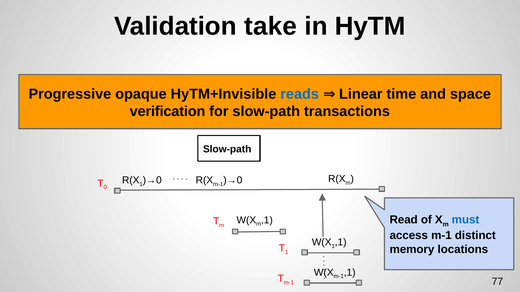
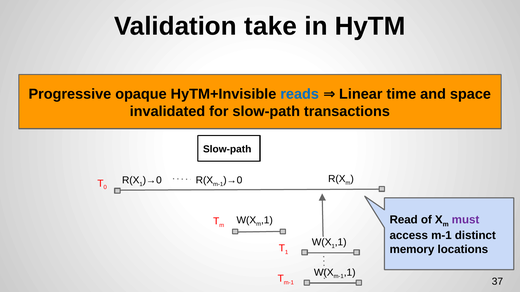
verification: verification -> invalidated (167, 111)
must colour: blue -> purple (466, 220)
77: 77 -> 37 (497, 282)
